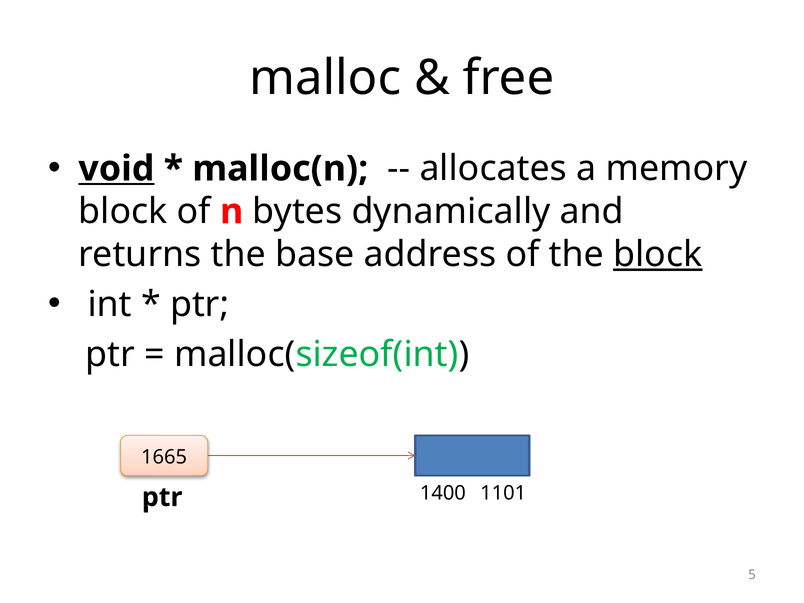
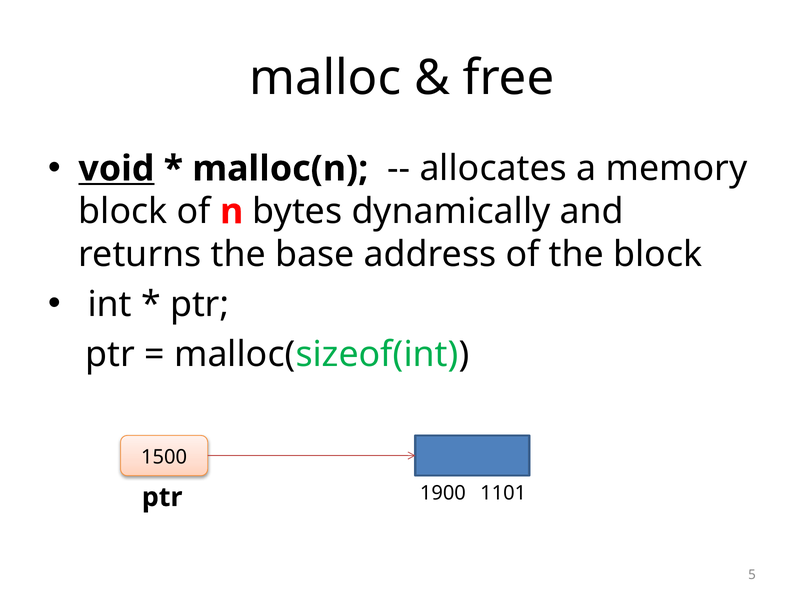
block underline: present -> none (658, 254)
1665: 1665 -> 1500 (164, 457)
1400: 1400 -> 1900 (443, 493)
